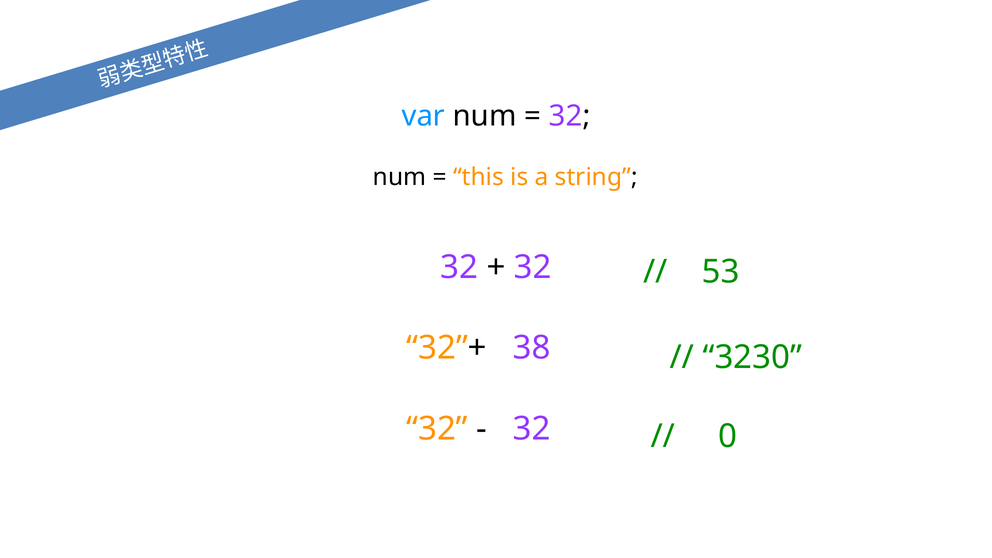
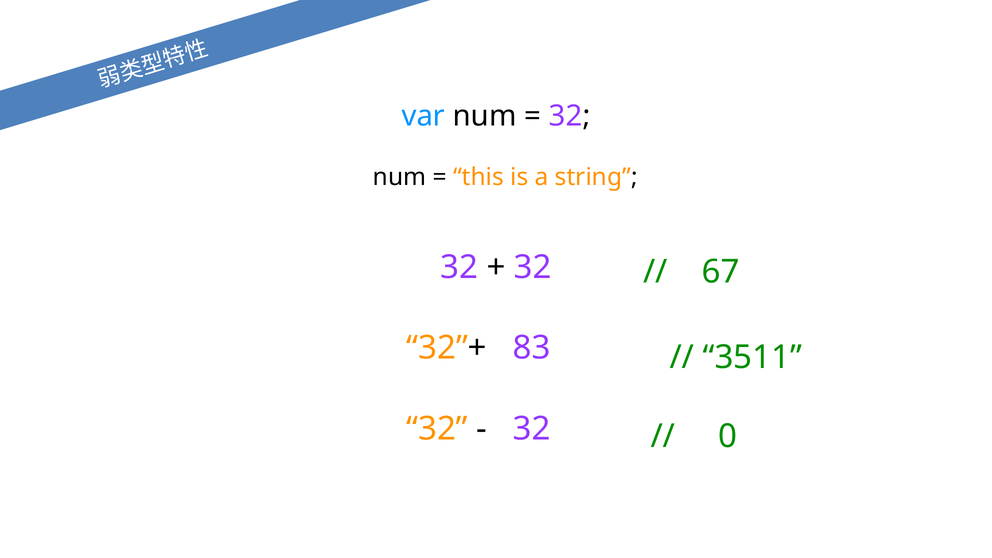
53: 53 -> 67 (721, 272)
38: 38 -> 83 (532, 348)
3230: 3230 -> 3511 (752, 357)
